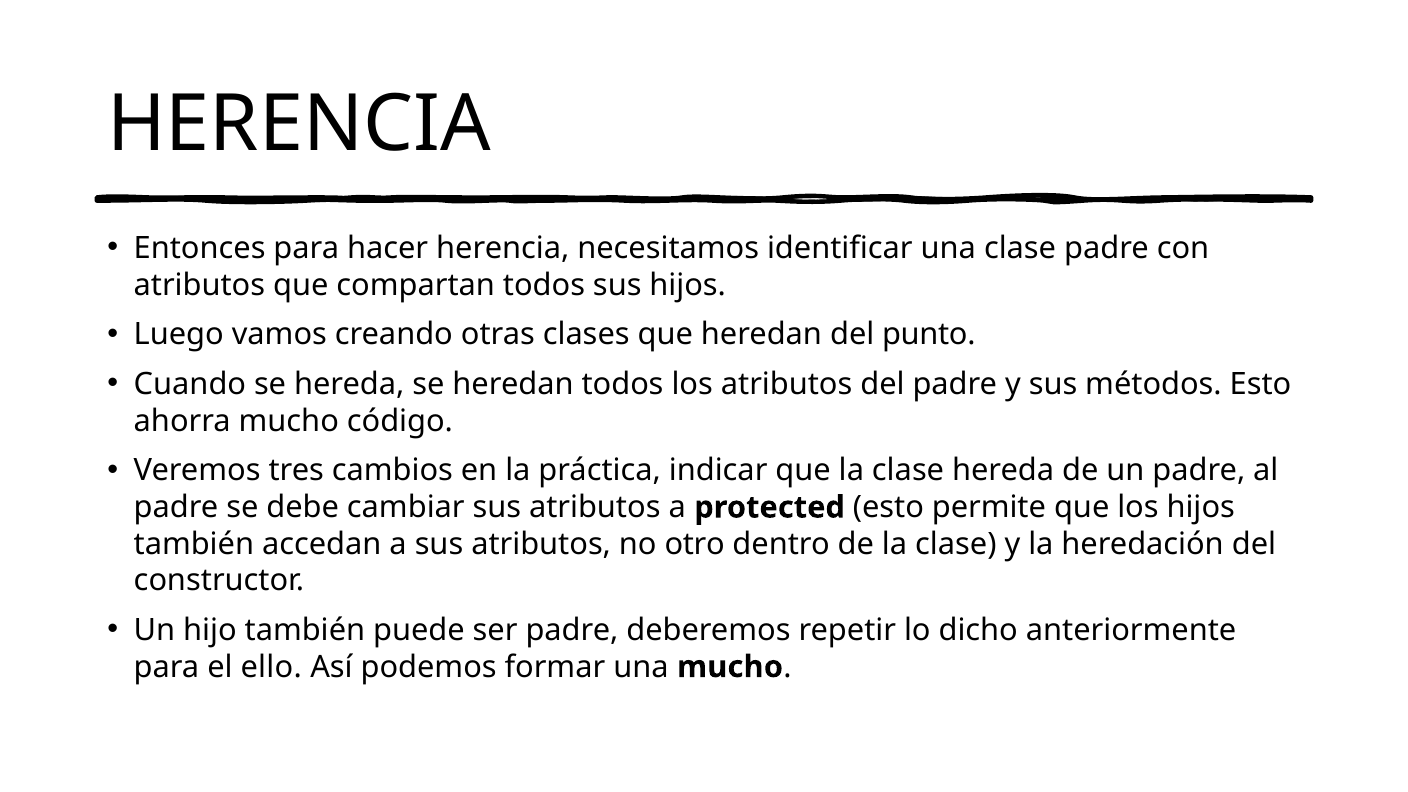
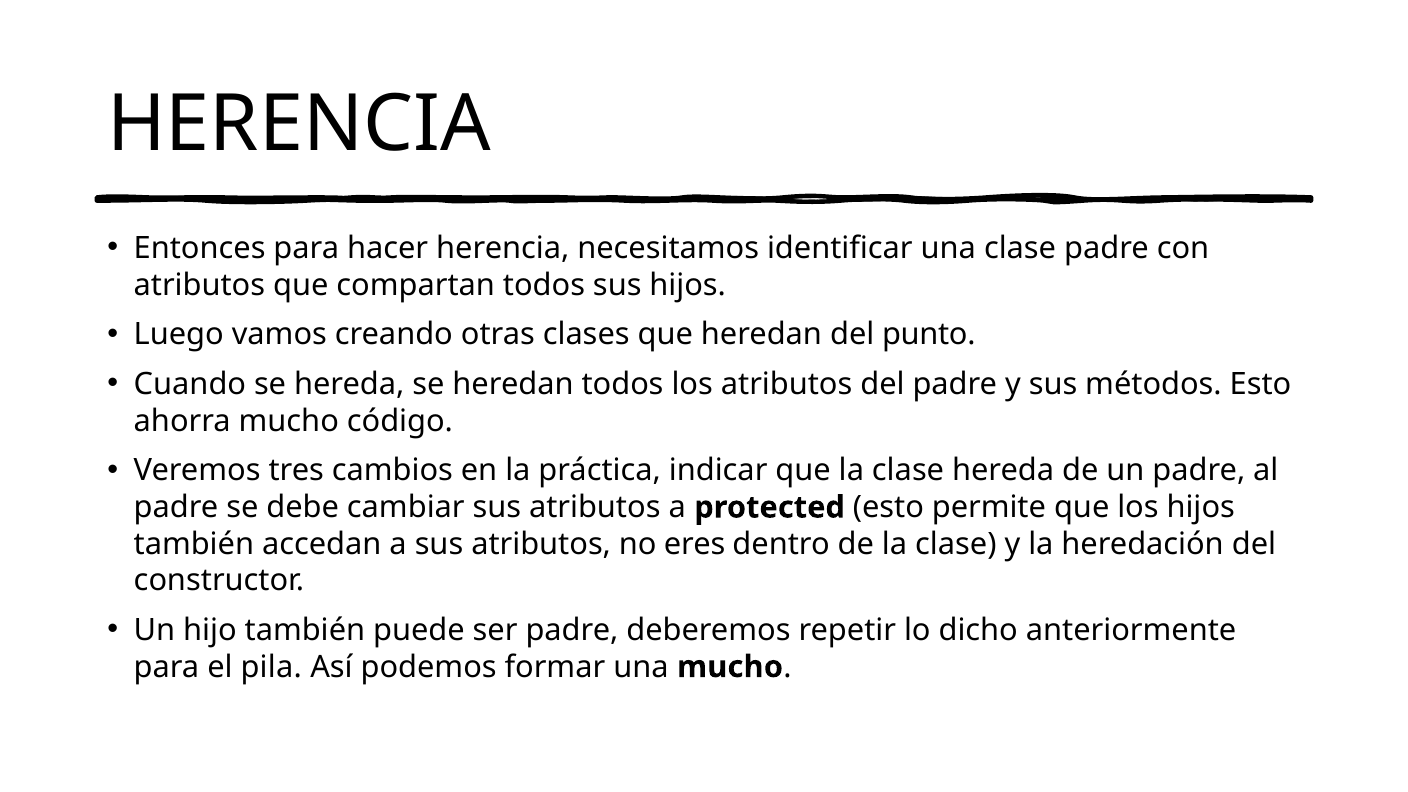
otro: otro -> eres (695, 544)
ello: ello -> pila (271, 667)
